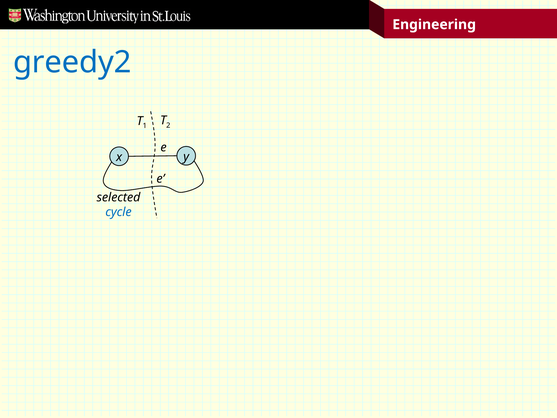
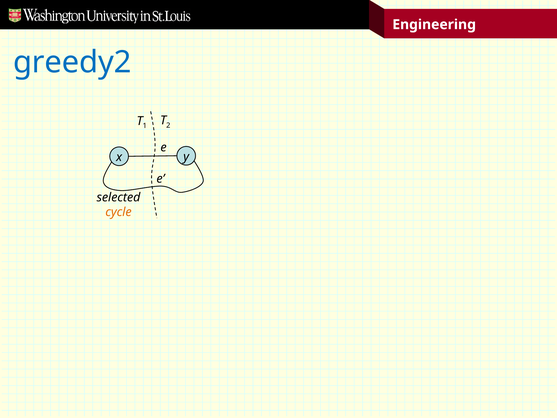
cycle colour: blue -> orange (119, 212)
